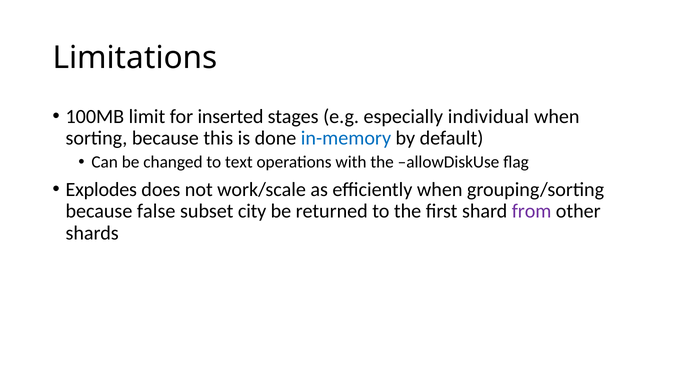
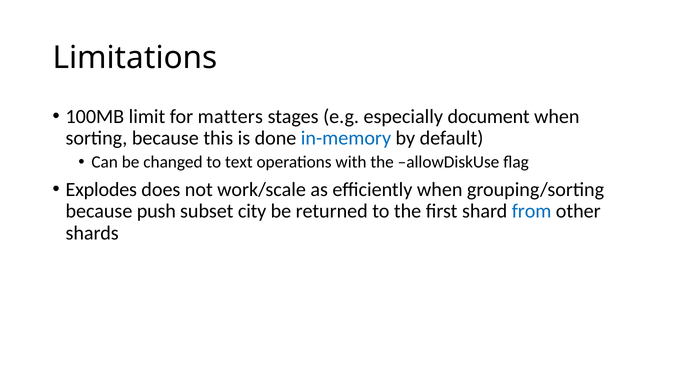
inserted: inserted -> matters (230, 117)
individual: individual -> document (489, 117)
false: false -> push (156, 211)
from colour: purple -> blue (532, 211)
